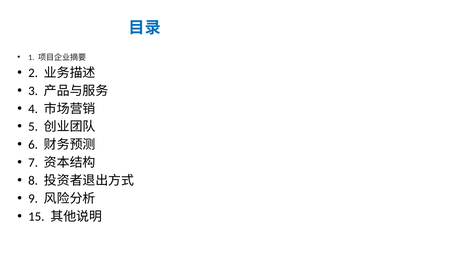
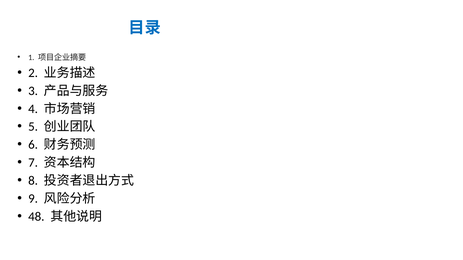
15: 15 -> 48 (36, 217)
